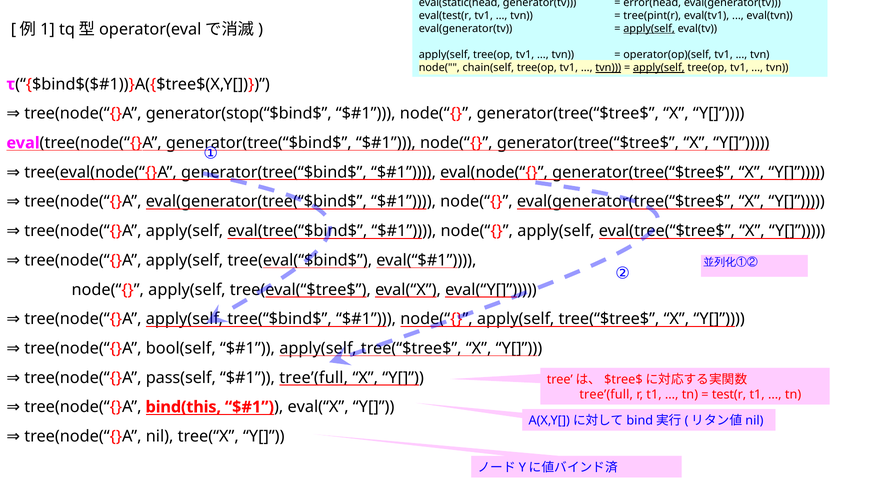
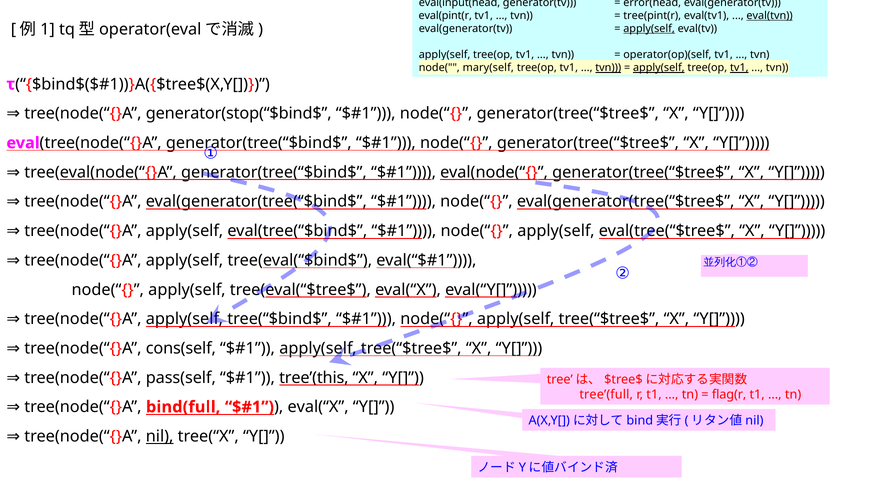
eval(static(head: eval(static(head -> eval(input(head (459, 3)
eval(test(r: eval(test(r -> eval(pint(r (445, 16)
eval(tvn underline: none -> present (770, 16)
chain(self: chain(self -> mary(self (488, 68)
tv1 underline: none -> present (739, 68)
bool(self: bool(self -> cons(self (181, 348)
tree’(full: tree’(full -> tree’(this (314, 378)
test(r: test(r -> flag(r (729, 395)
bind(this: bind(this -> bind(full (183, 407)
nil underline: none -> present (160, 436)
